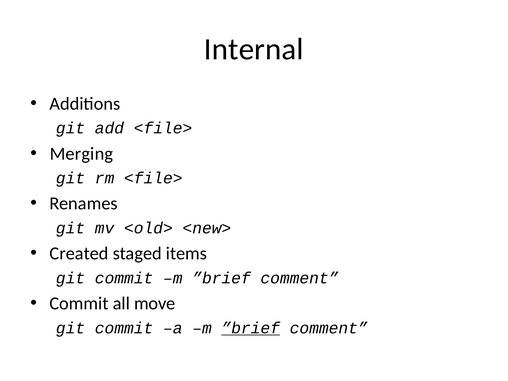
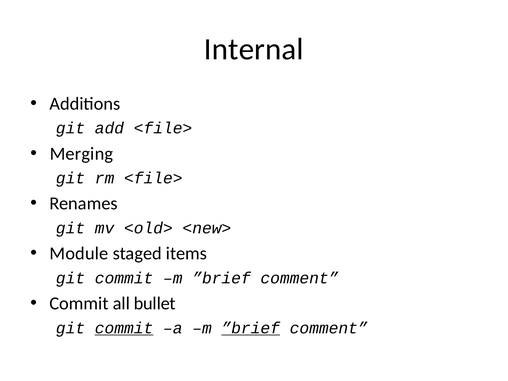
Created: Created -> Module (79, 254)
move: move -> bullet (155, 303)
commit underline: none -> present (124, 328)
